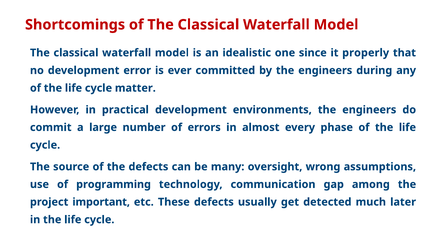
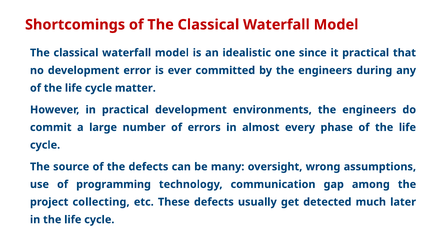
it properly: properly -> practical (366, 53)
important: important -> collecting (101, 202)
